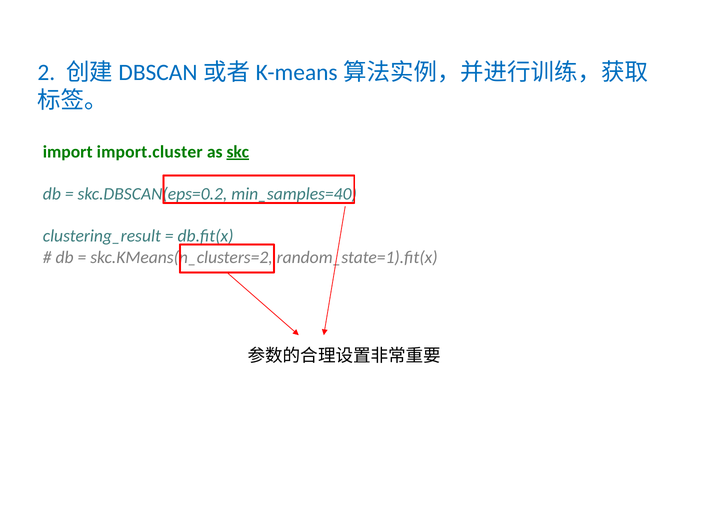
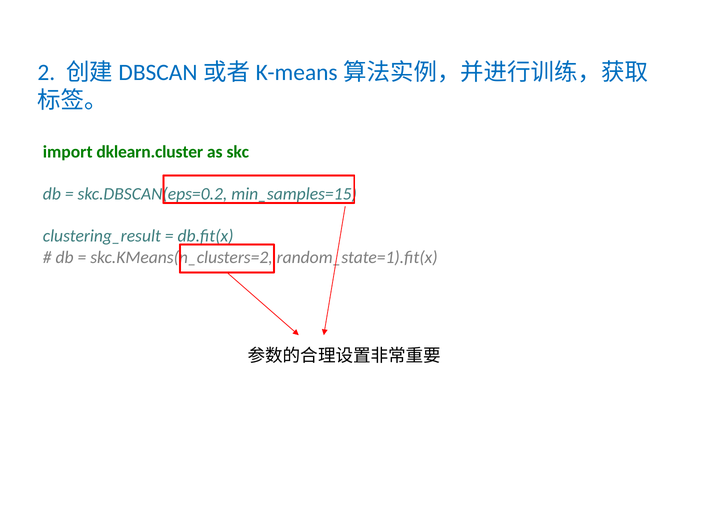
import.cluster: import.cluster -> dklearn.cluster (150, 151)
skc underline: present -> none (238, 151)
min_samples=40: min_samples=40 -> min_samples=15 (294, 194)
